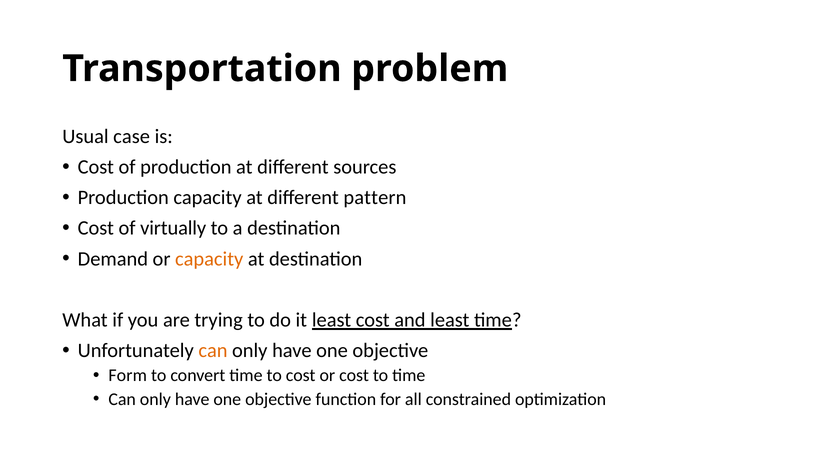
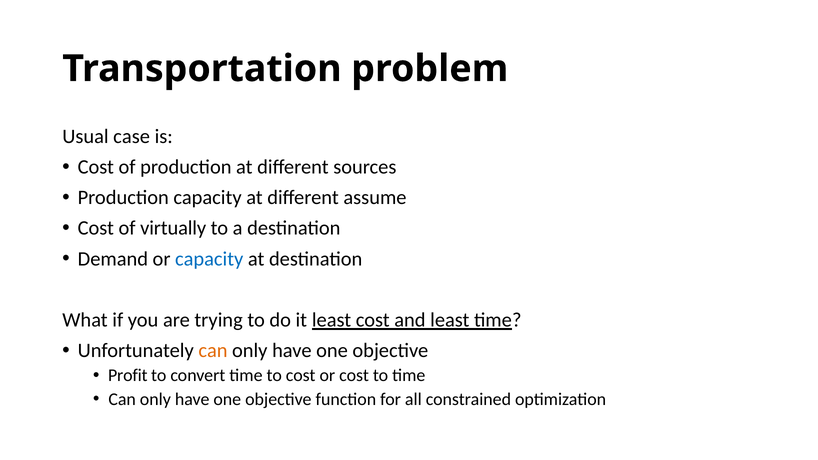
pattern: pattern -> assume (375, 198)
capacity colour: orange -> blue (209, 259)
Form: Form -> Profit (128, 376)
